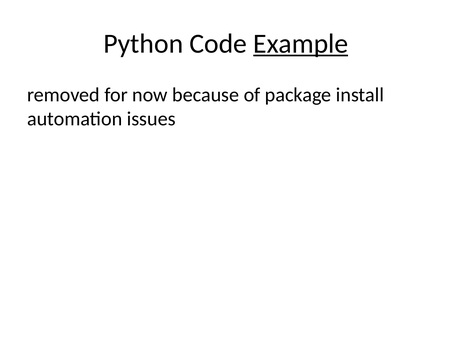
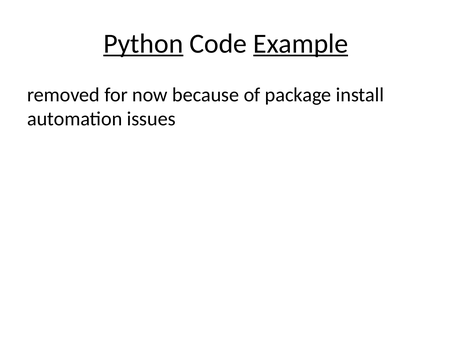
Python underline: none -> present (143, 44)
